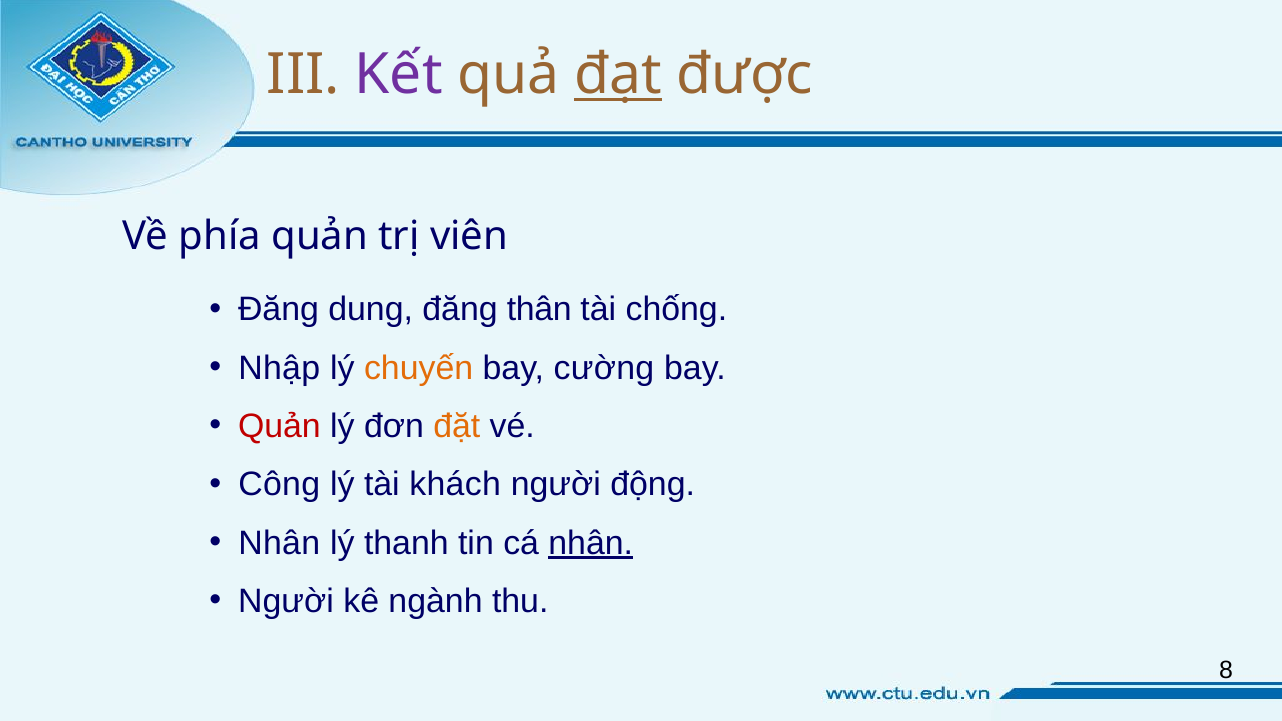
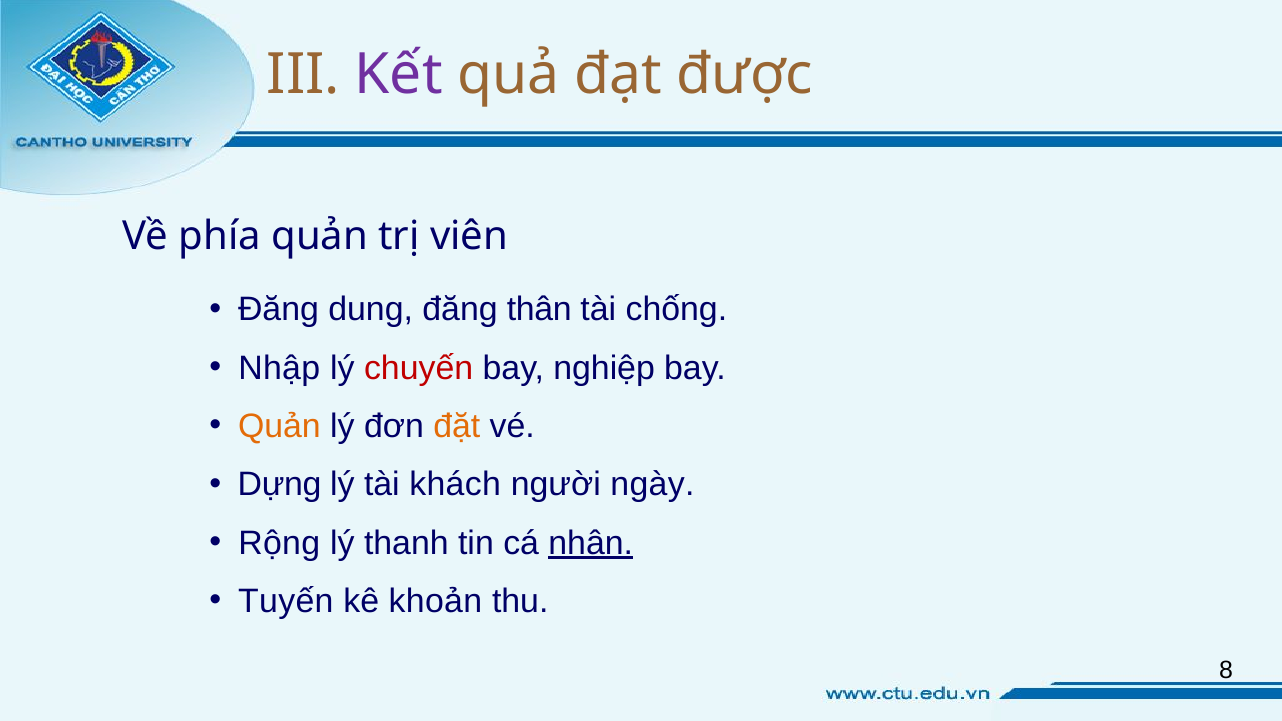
đạt underline: present -> none (618, 75)
chuyến colour: orange -> red (419, 368)
cường: cường -> nghiệp (604, 368)
Quản colour: red -> orange (279, 426)
Công: Công -> Dựng (280, 485)
động: động -> ngày (652, 485)
Nhân: Nhân -> Rộng (279, 543)
Người: Người -> Tuyến (286, 601)
ngành: ngành -> khoản (435, 601)
